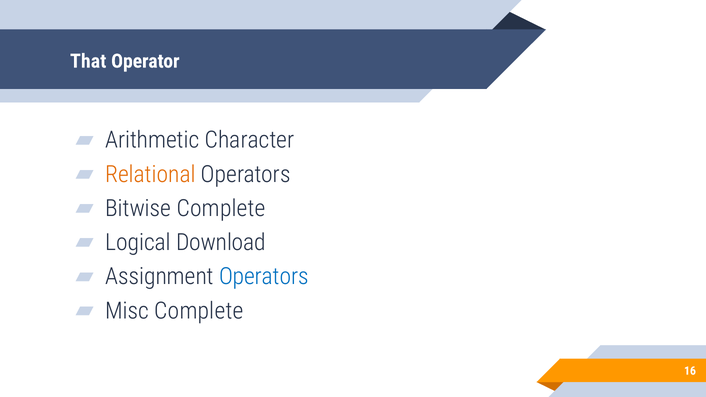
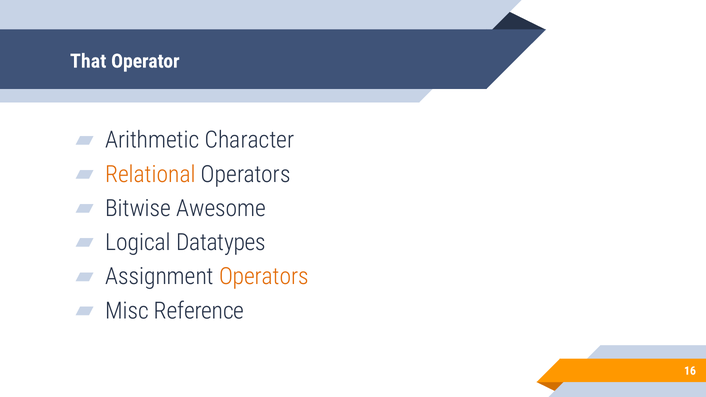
Bitwise Complete: Complete -> Awesome (221, 208)
Download: Download -> Datatypes (221, 243)
Operators colour: blue -> orange (264, 277)
Misc Complete: Complete -> Reference (199, 311)
